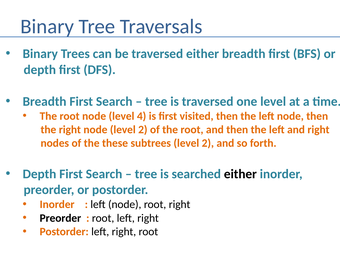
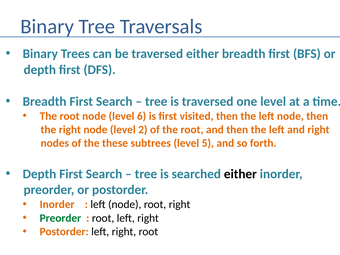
4: 4 -> 6 (142, 116)
subtrees level 2: 2 -> 5 (208, 143)
Preorder colour: black -> green (60, 218)
